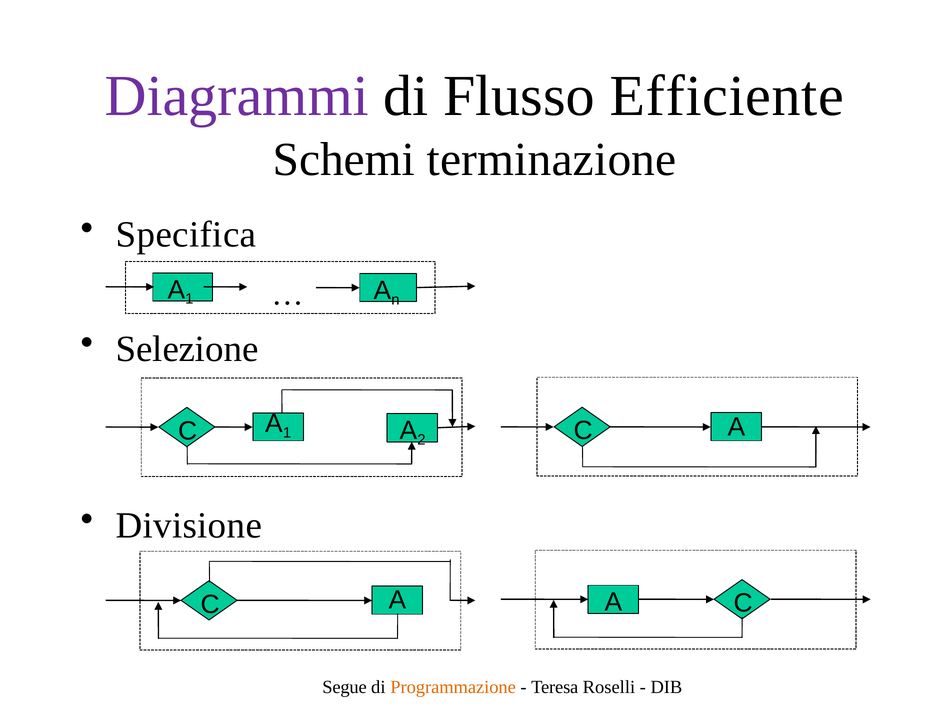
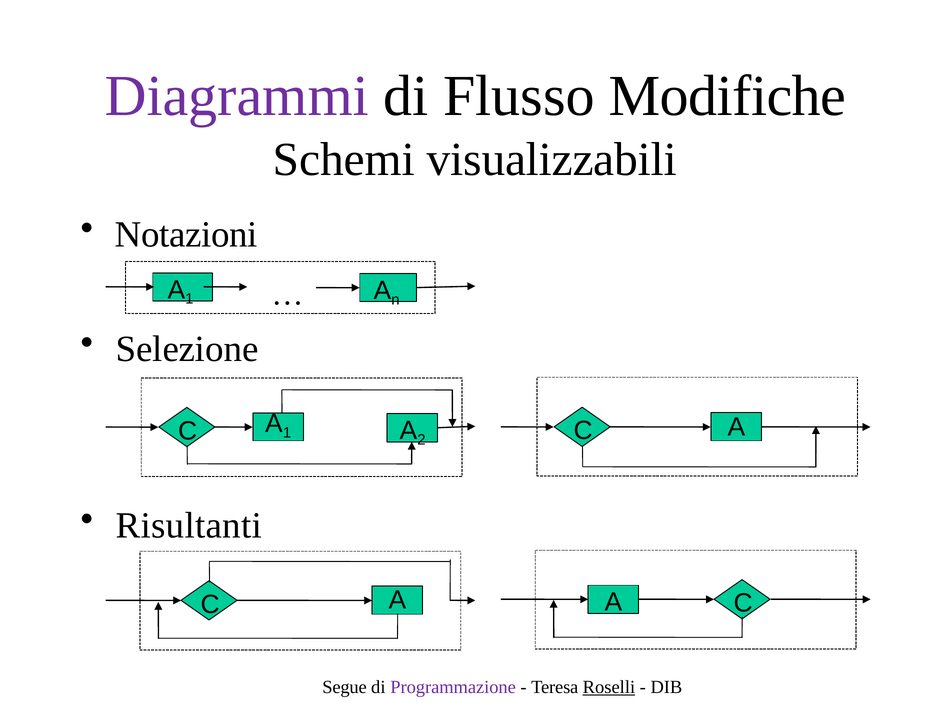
Efficiente: Efficiente -> Modifiche (727, 96)
terminazione: terminazione -> visualizzabili (552, 159)
Specifica: Specifica -> Notazioni (186, 234)
Divisione: Divisione -> Risultanti (189, 526)
Programmazione colour: orange -> purple (453, 687)
Roselli underline: none -> present (609, 687)
